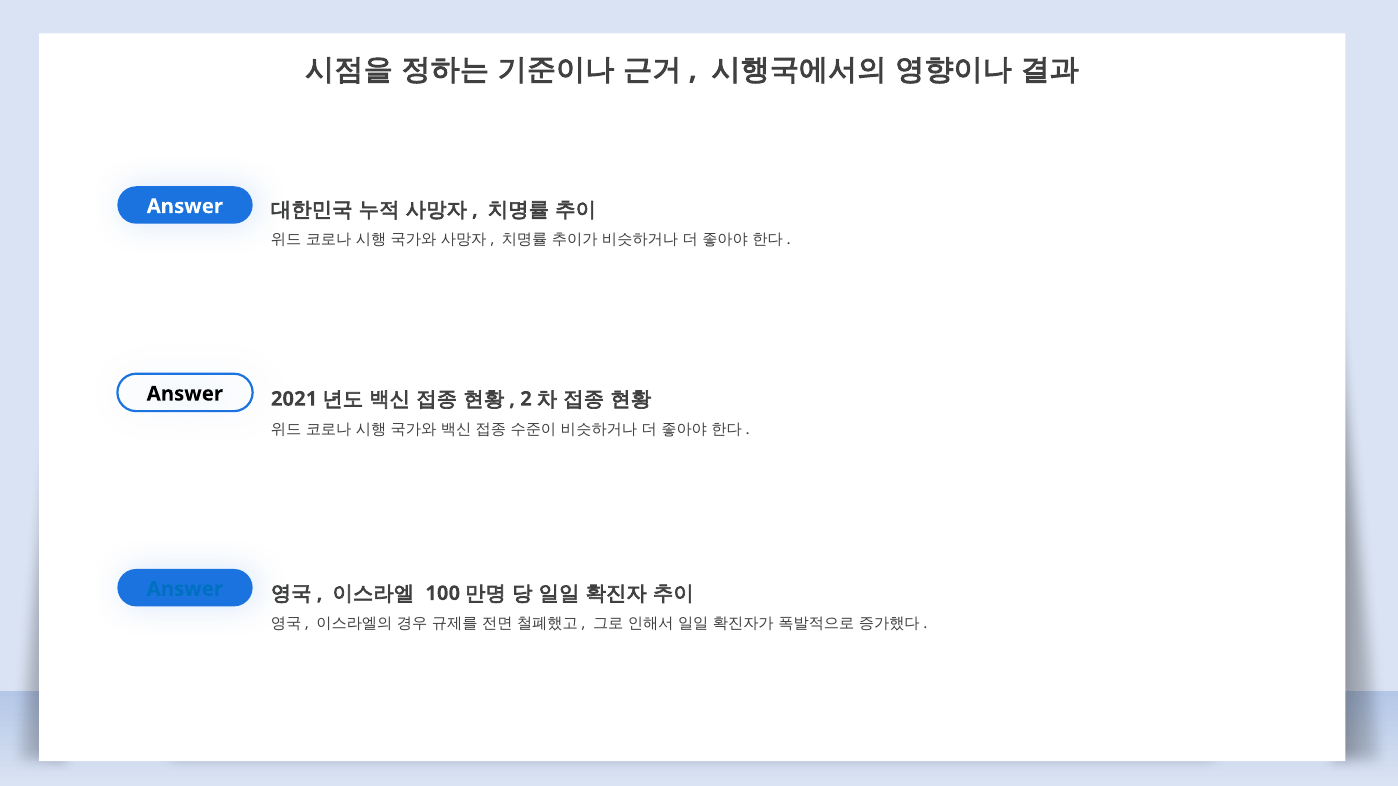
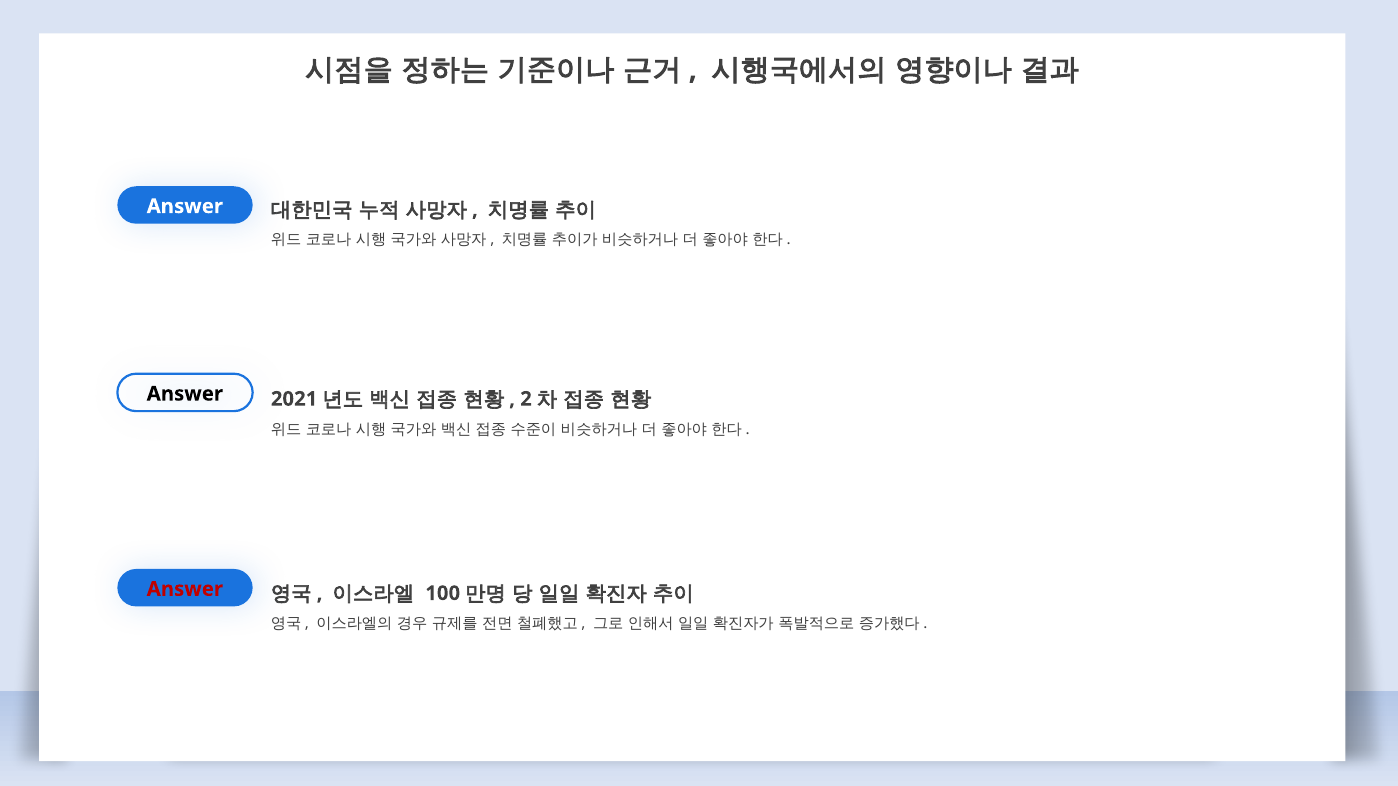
Answer colour: blue -> red (185, 589)
